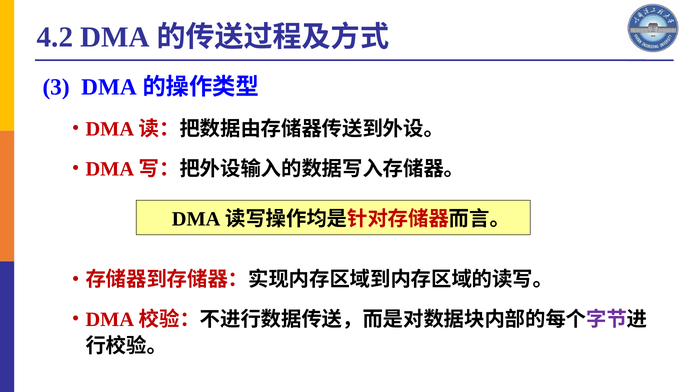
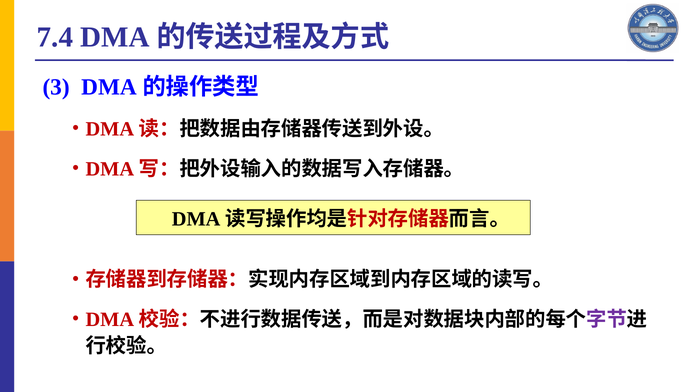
4.2: 4.2 -> 7.4 (55, 37)
